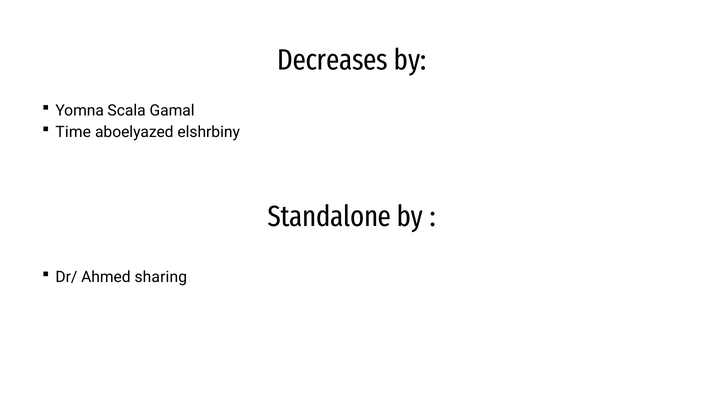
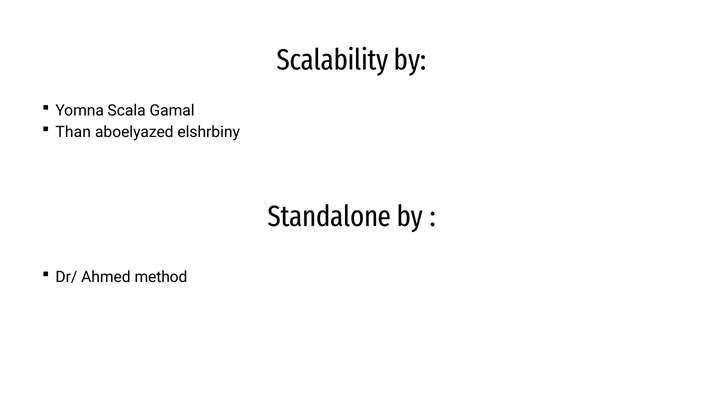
Decreases: Decreases -> Scalability (333, 60)
Time: Time -> Than (73, 132)
sharing: sharing -> method (161, 277)
